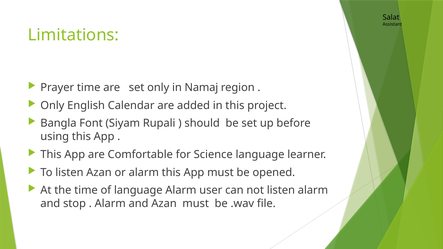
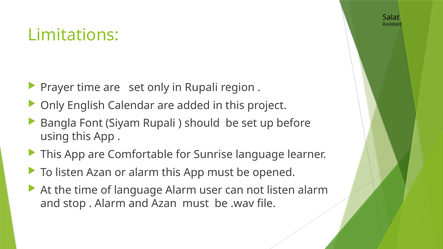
in Namaj: Namaj -> Rupali (201, 88)
Science: Science -> Sunrise (213, 155)
